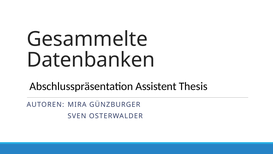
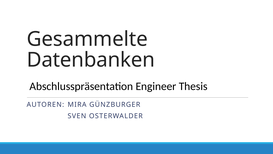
Assistent: Assistent -> Engineer (156, 86)
